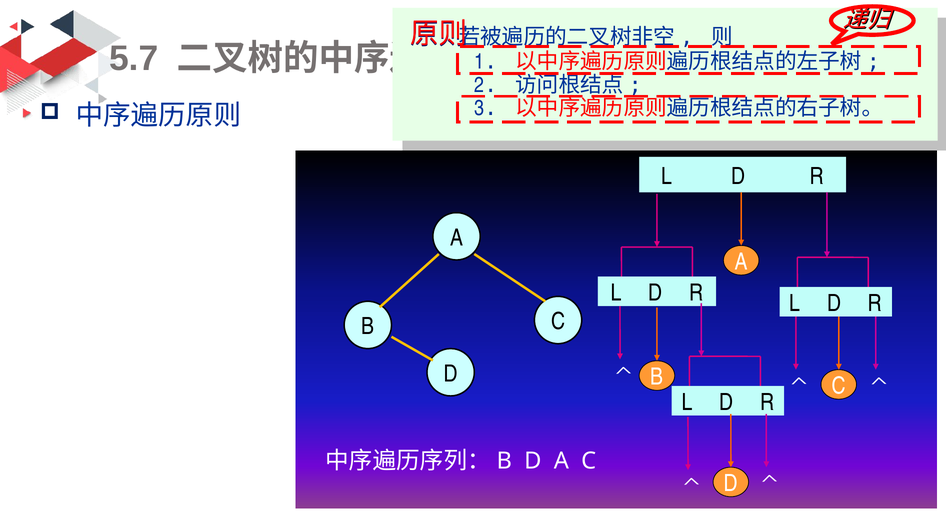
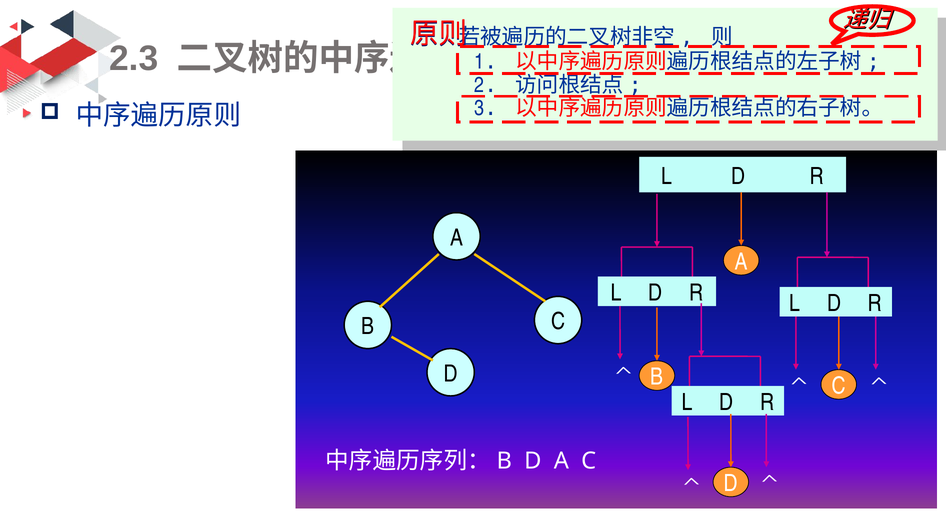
5.7: 5.7 -> 2.3 (134, 59)
